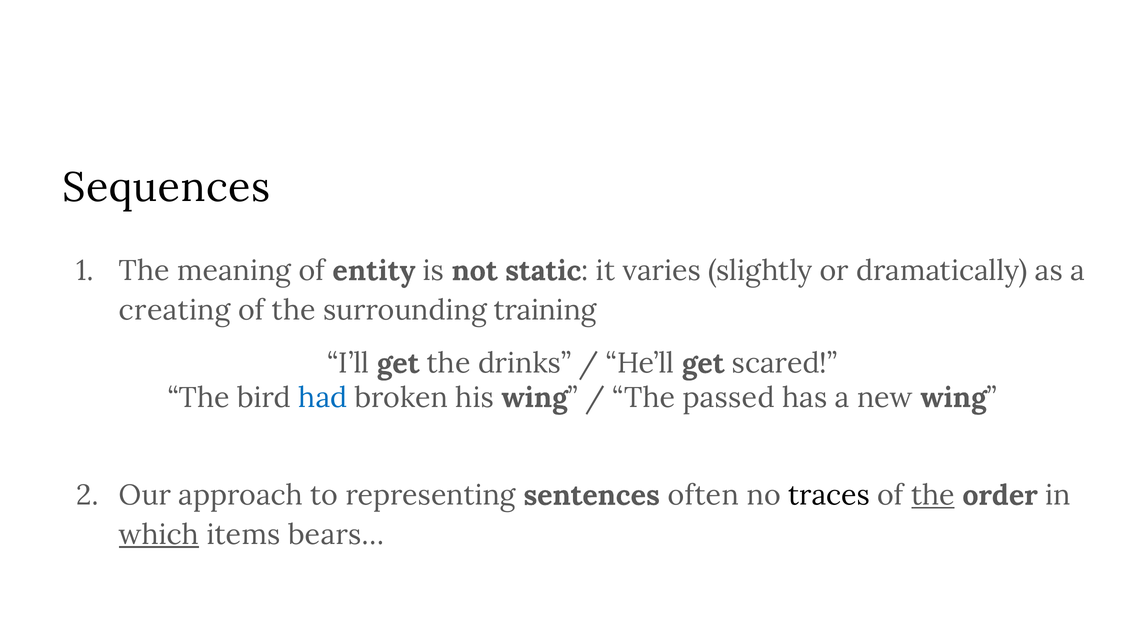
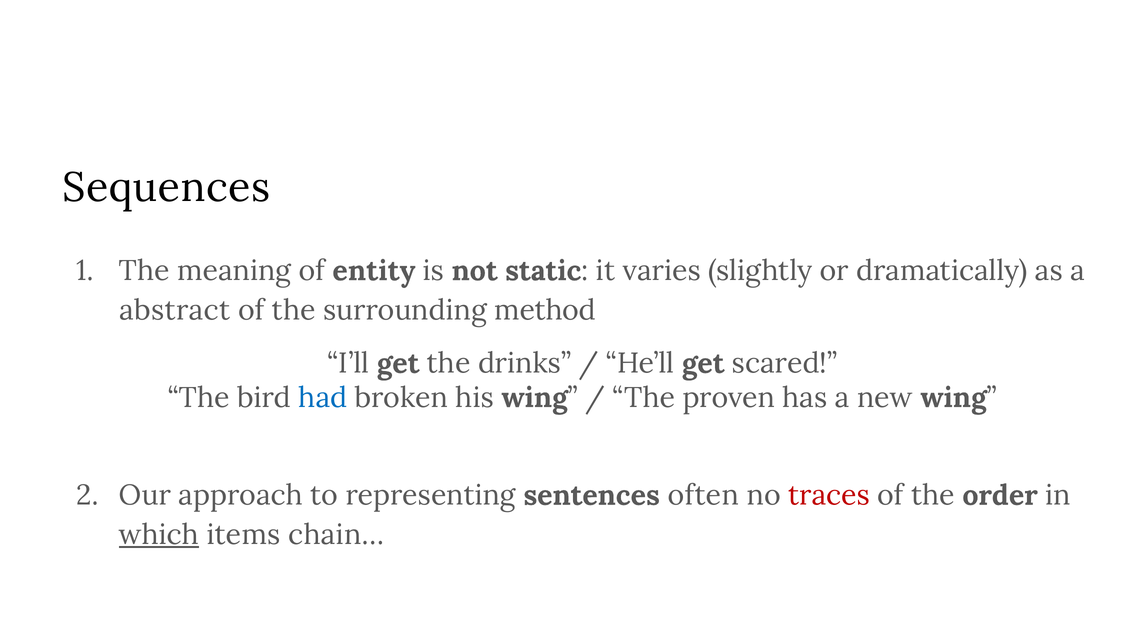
creating: creating -> abstract (175, 310)
training: training -> method (545, 310)
passed: passed -> proven (729, 398)
traces colour: black -> red (829, 495)
the underline: present -> none (933, 495)
bears…: bears… -> chain… (336, 535)
